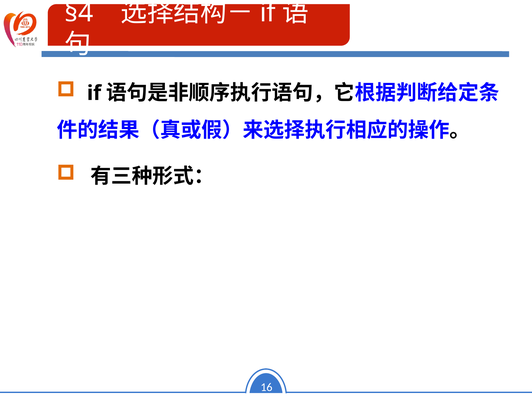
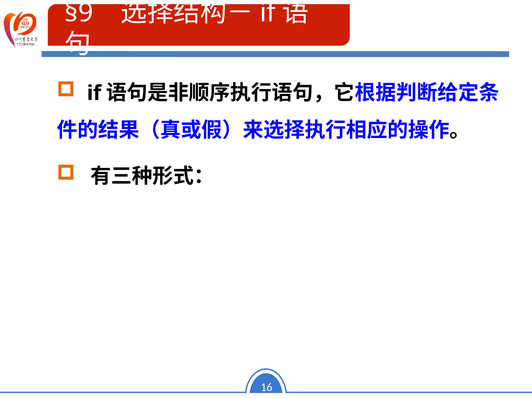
§4: §4 -> §9 (79, 13)
